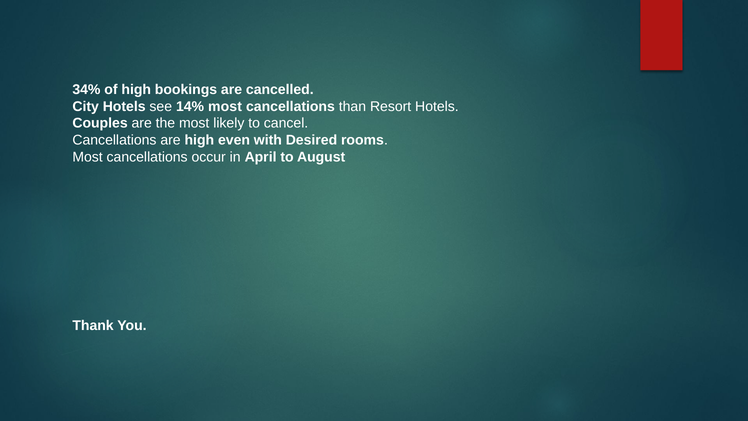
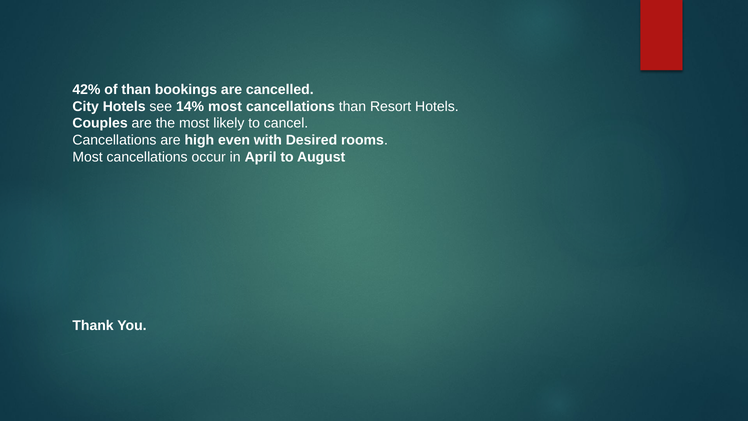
34%: 34% -> 42% (86, 90)
of high: high -> than (136, 90)
